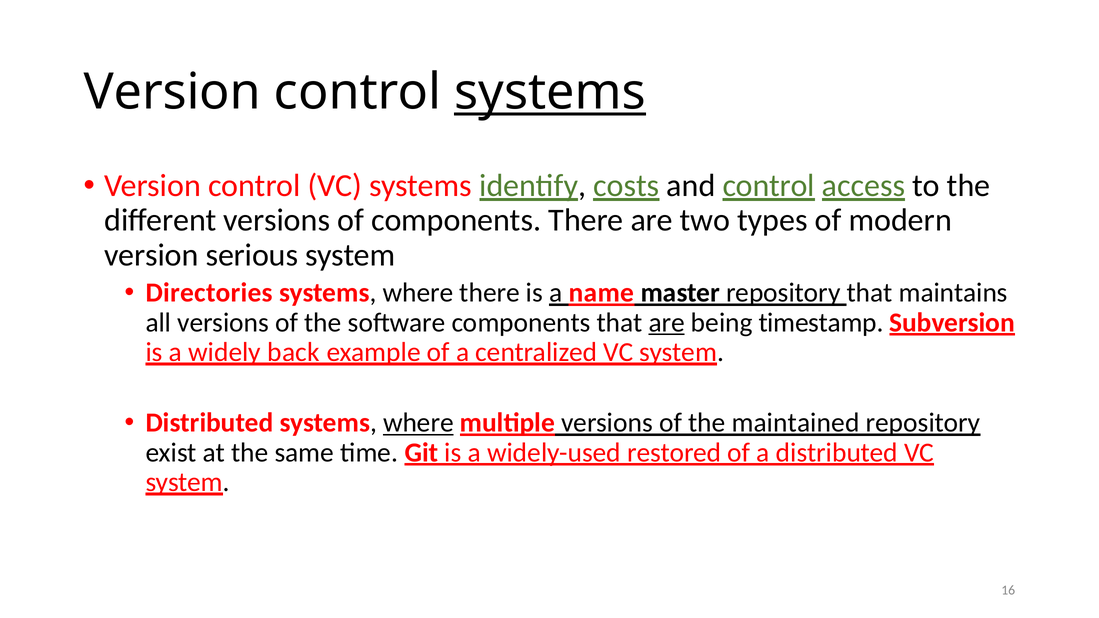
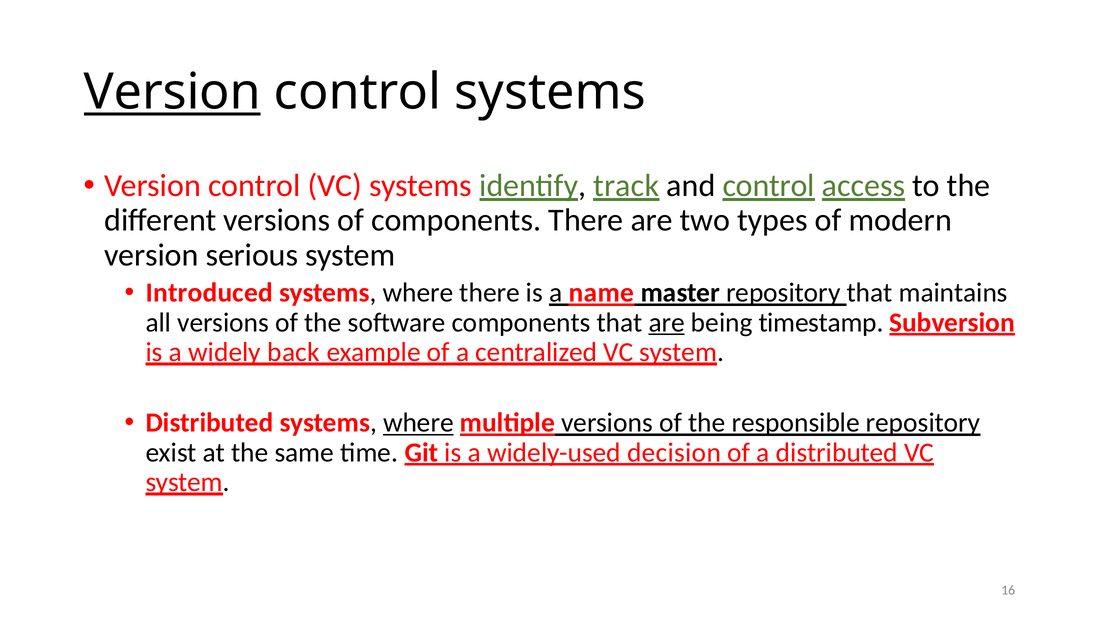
Version underline: none -> present (172, 92)
systems underline: present -> none (550, 92)
costs: costs -> track (626, 186)
Directories: Directories -> Introduced (209, 293)
maintained: maintained -> responsible (796, 423)
restored: restored -> decision (674, 453)
